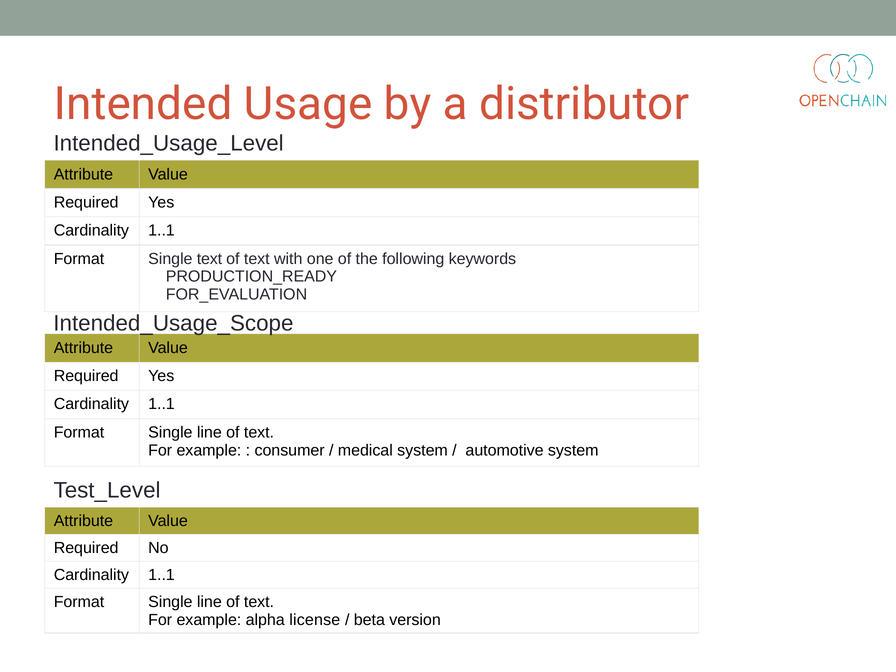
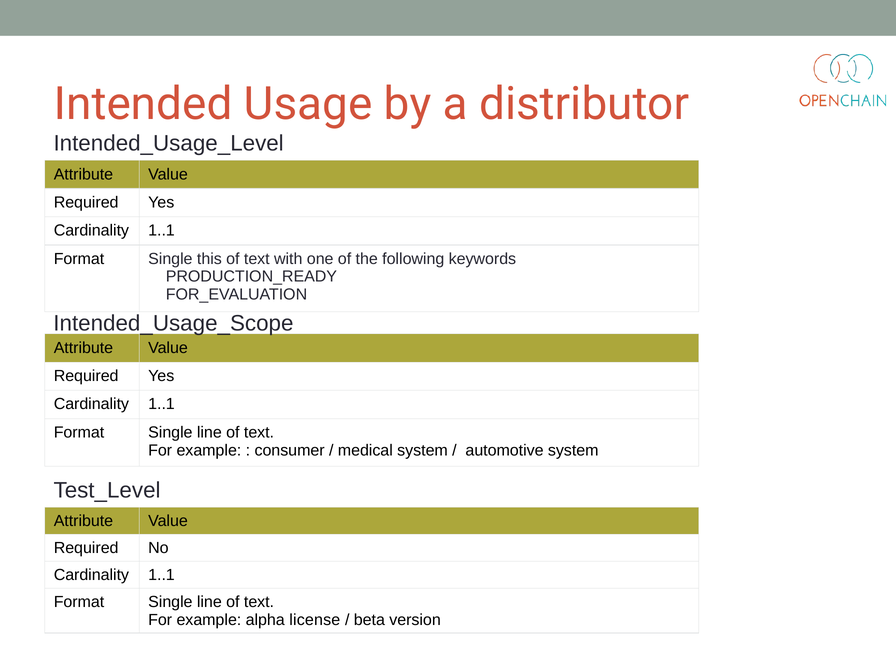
Single text: text -> this (209, 259)
